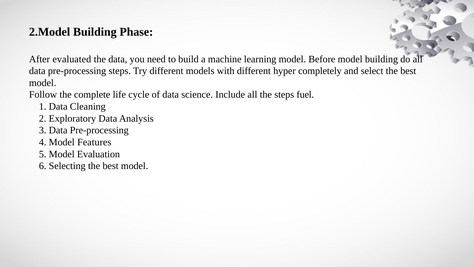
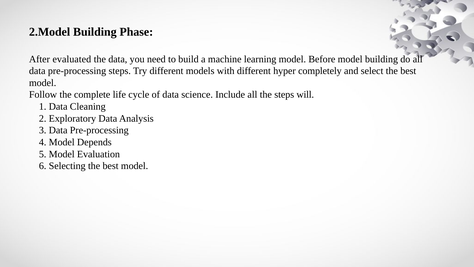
fuel: fuel -> will (305, 95)
Features: Features -> Depends (94, 142)
